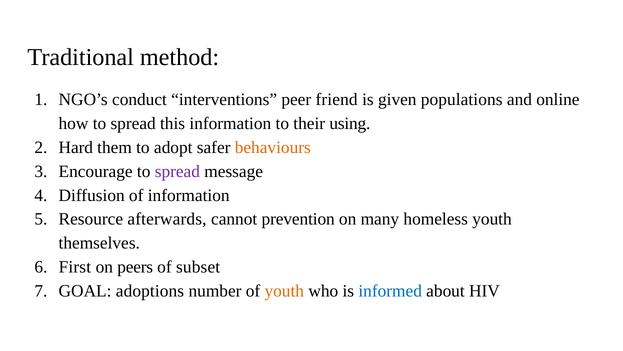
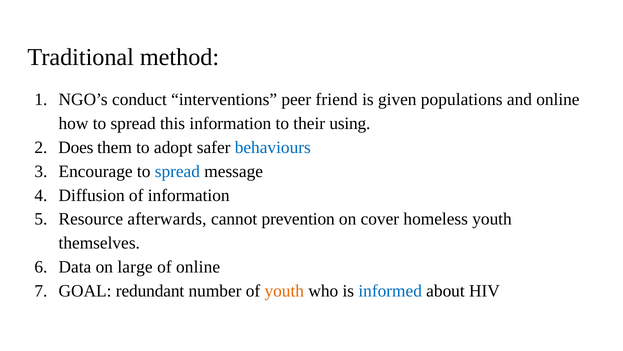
Hard: Hard -> Does (76, 147)
behaviours colour: orange -> blue (273, 147)
spread colour: purple -> blue (177, 171)
many: many -> cover (380, 219)
First: First -> Data (75, 267)
peers: peers -> large (135, 267)
of subset: subset -> online (198, 267)
adoptions: adoptions -> redundant (150, 291)
